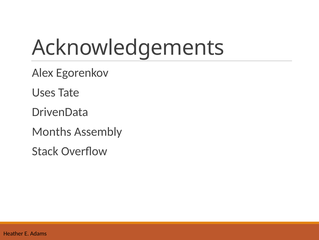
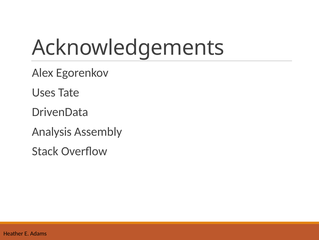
Months: Months -> Analysis (52, 131)
